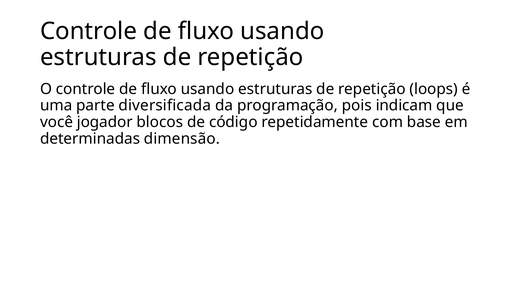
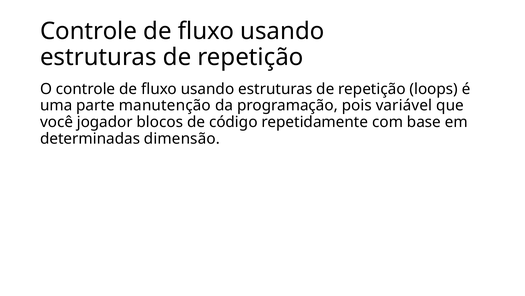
diversificada: diversificada -> manutenção (165, 105)
indicam: indicam -> variável (404, 105)
